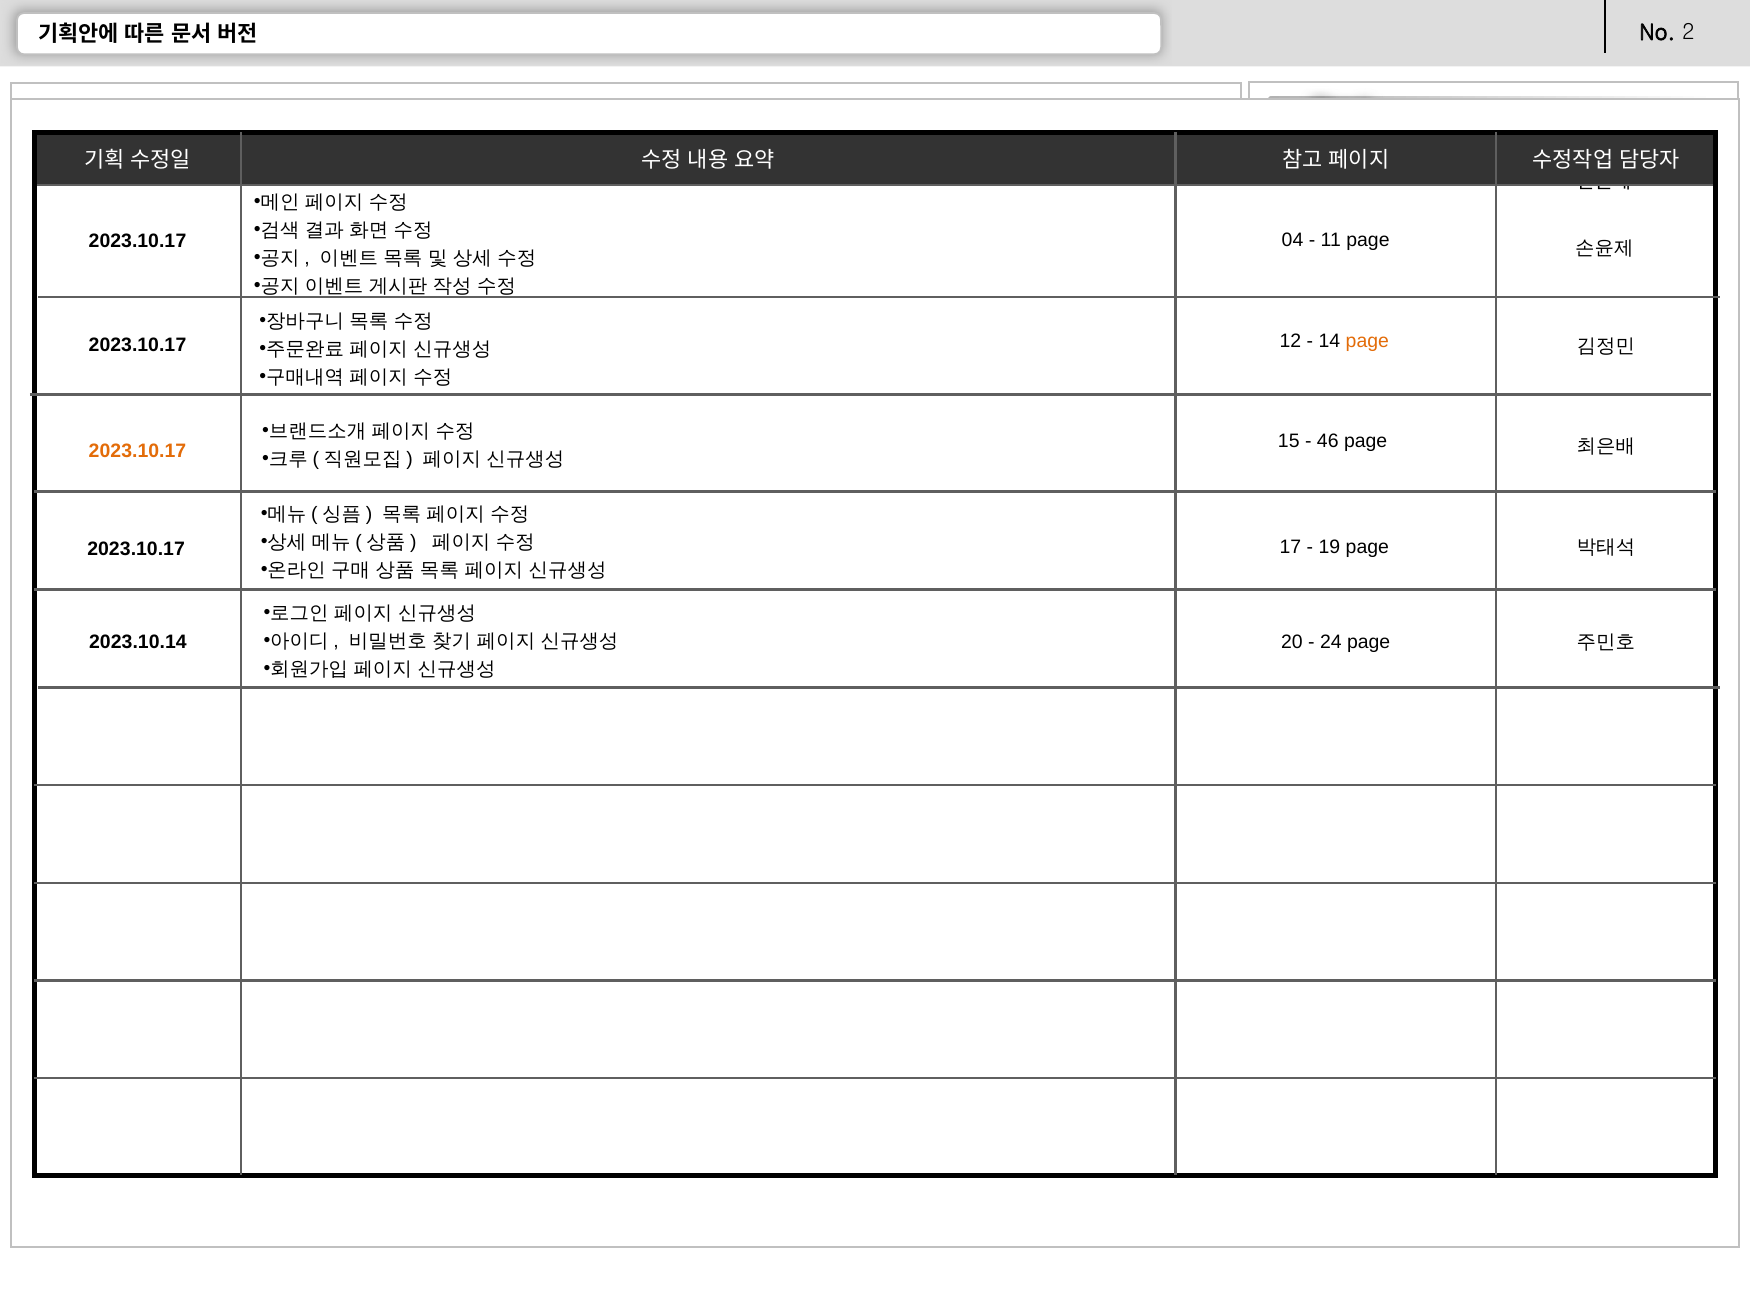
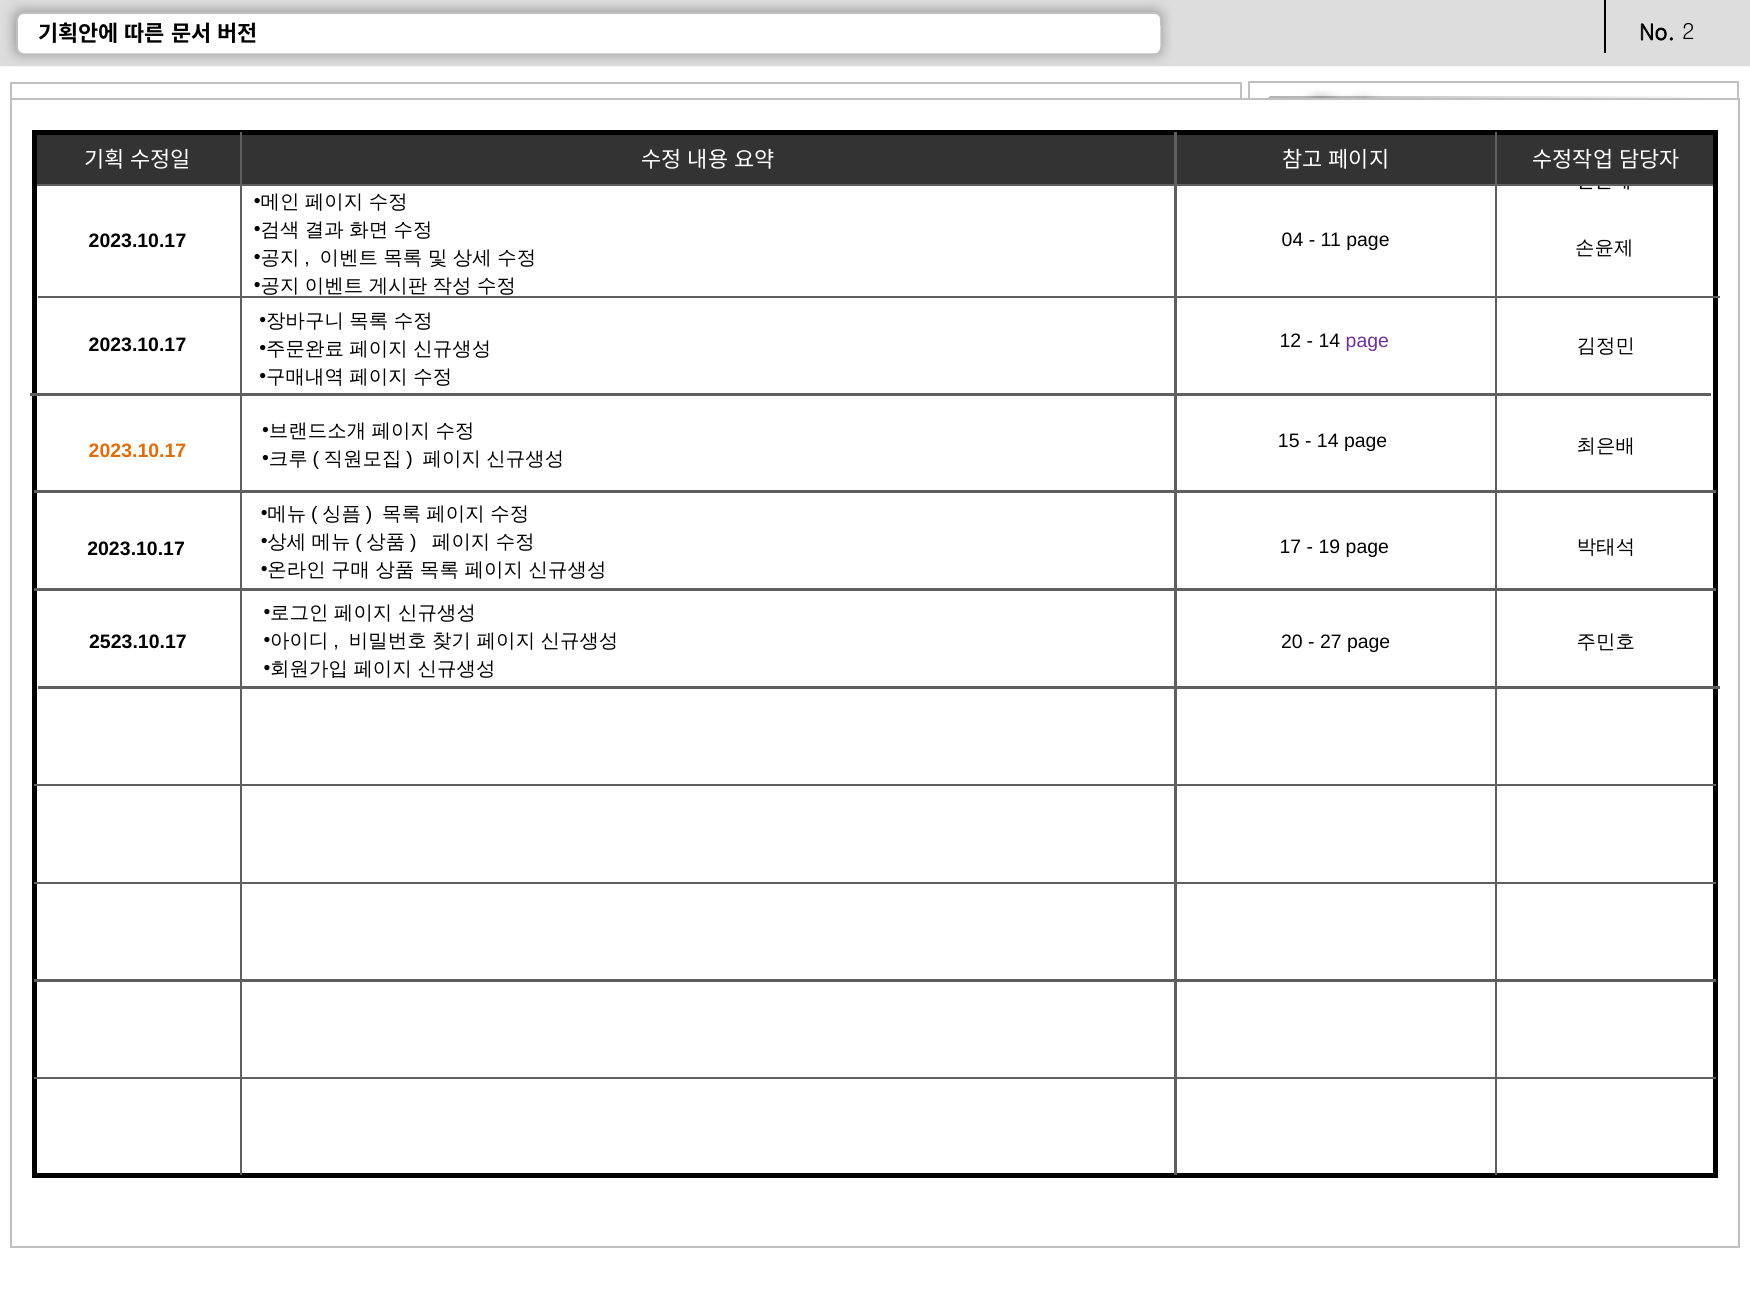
page colour: orange -> purple (1367, 341)
46: 46 -> 14 (1328, 441)
24: 24 -> 27 (1331, 643)
2023.10.14: 2023.10.14 -> 2523.10.17 (138, 643)
